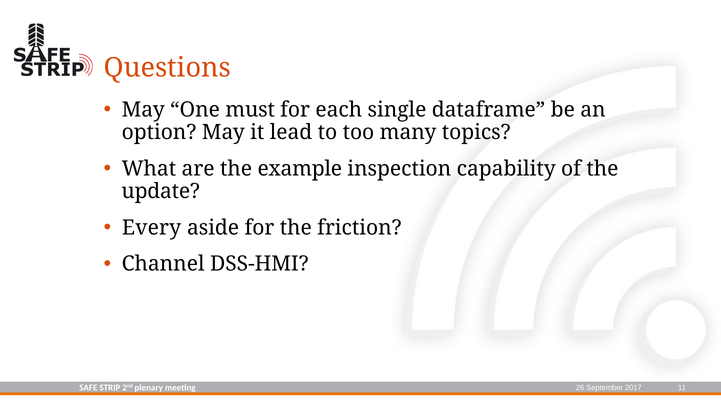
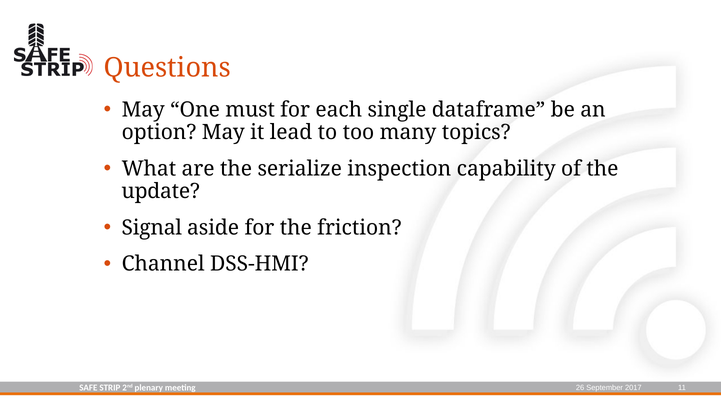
example: example -> serialize (300, 168)
Every: Every -> Signal (152, 227)
